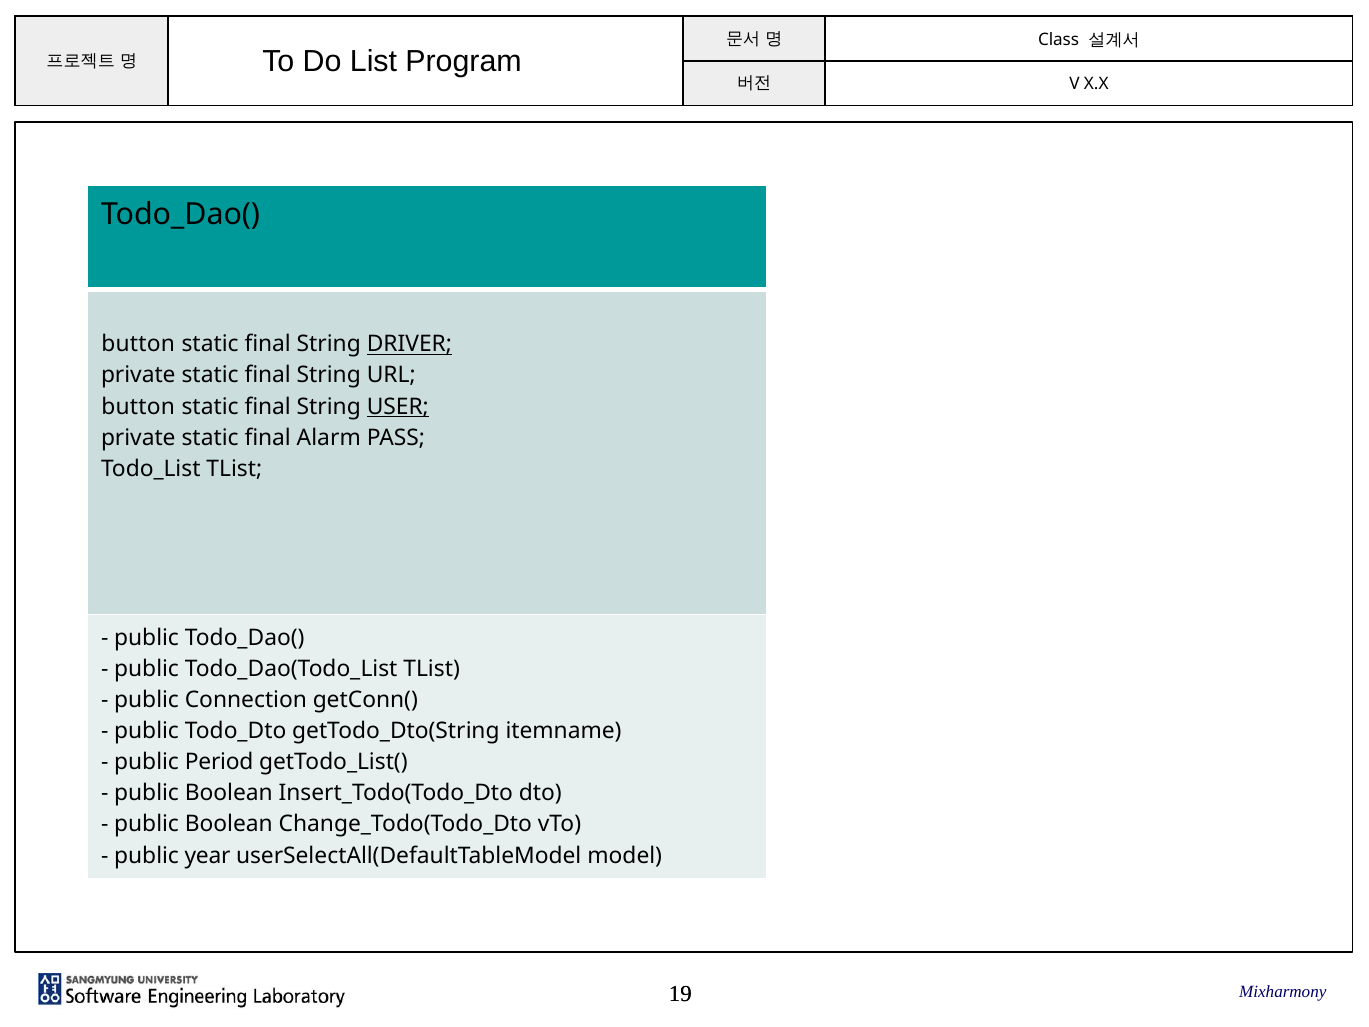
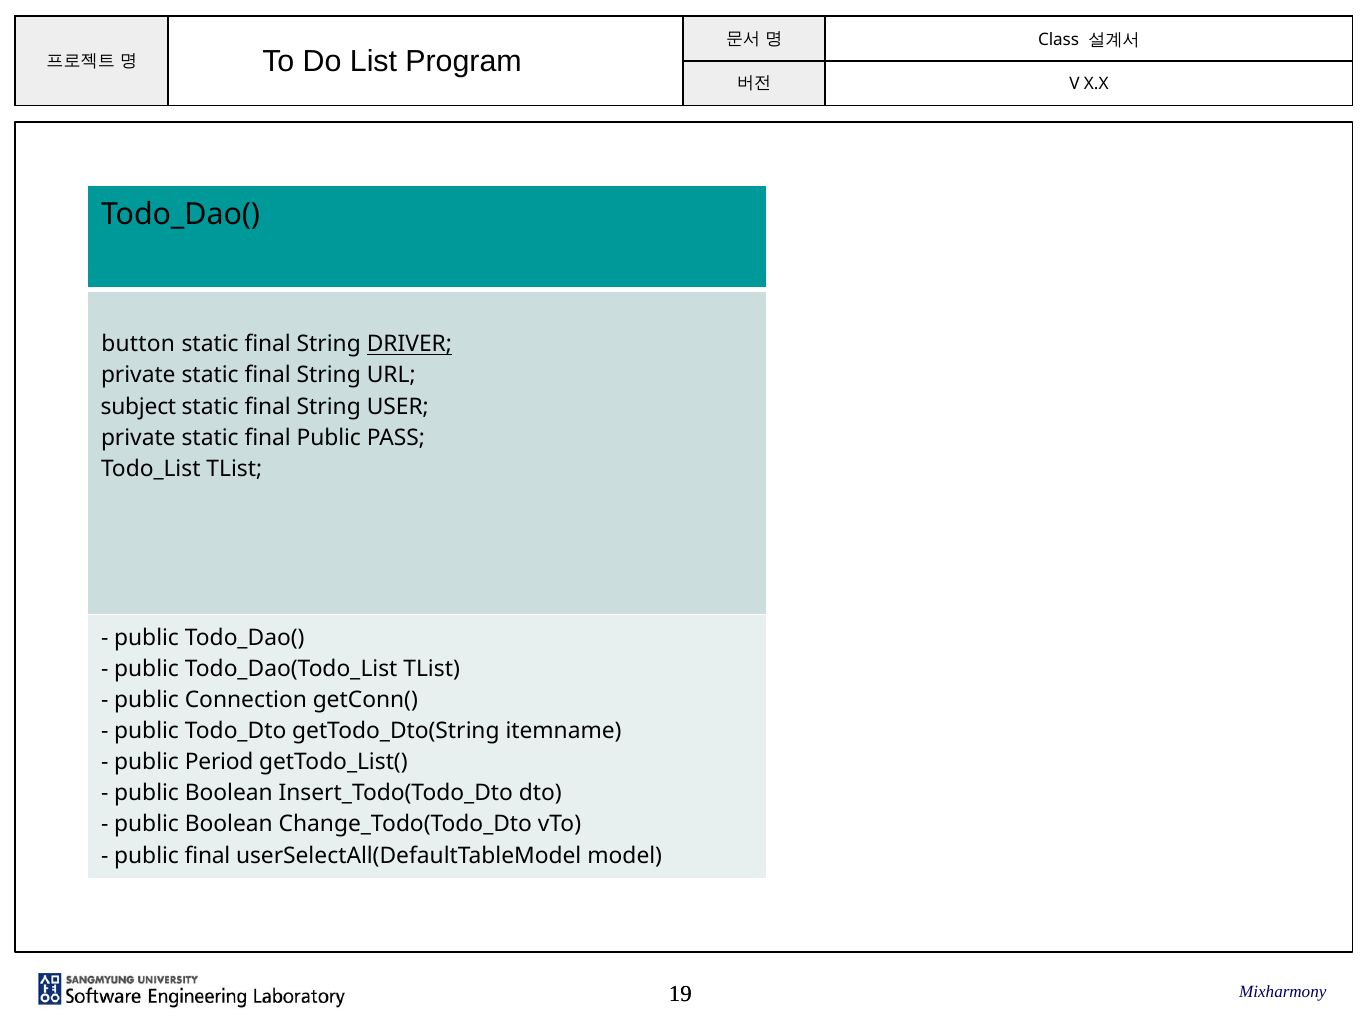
button: button -> subject (138, 406)
USER underline: present -> none (398, 406)
final Alarm: Alarm -> Public (329, 437)
public year: year -> final (208, 855)
